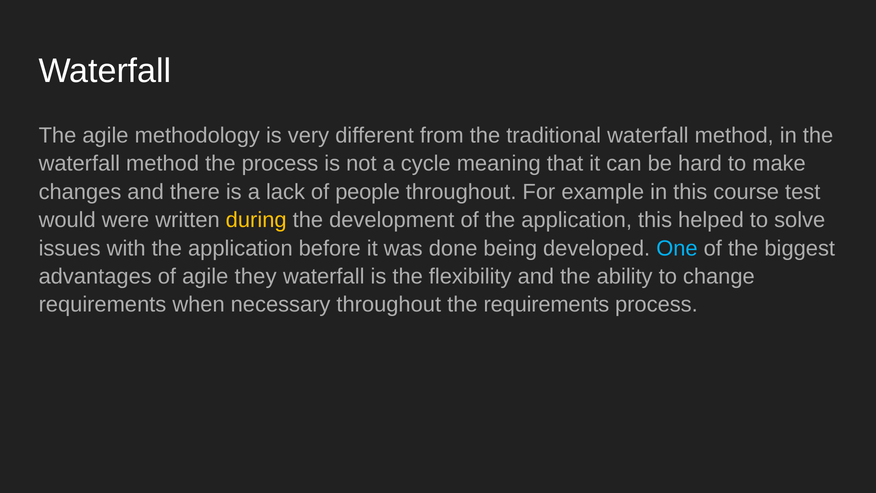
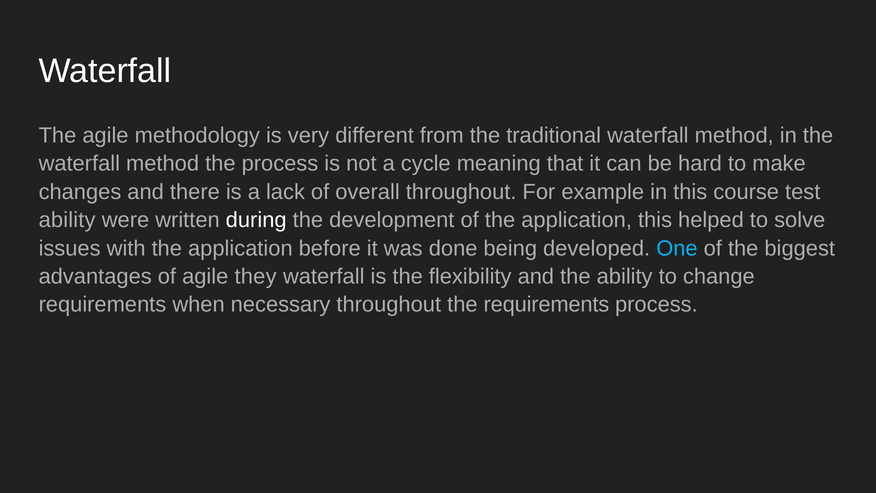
people: people -> overall (368, 192)
would: would -> ability (67, 220)
during colour: yellow -> white (256, 220)
